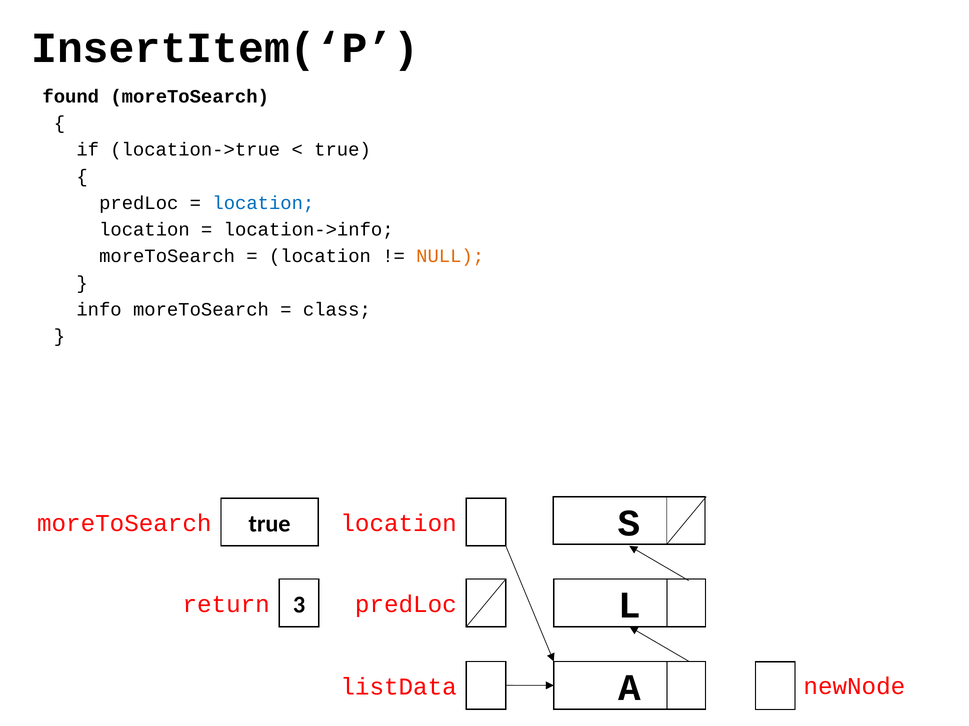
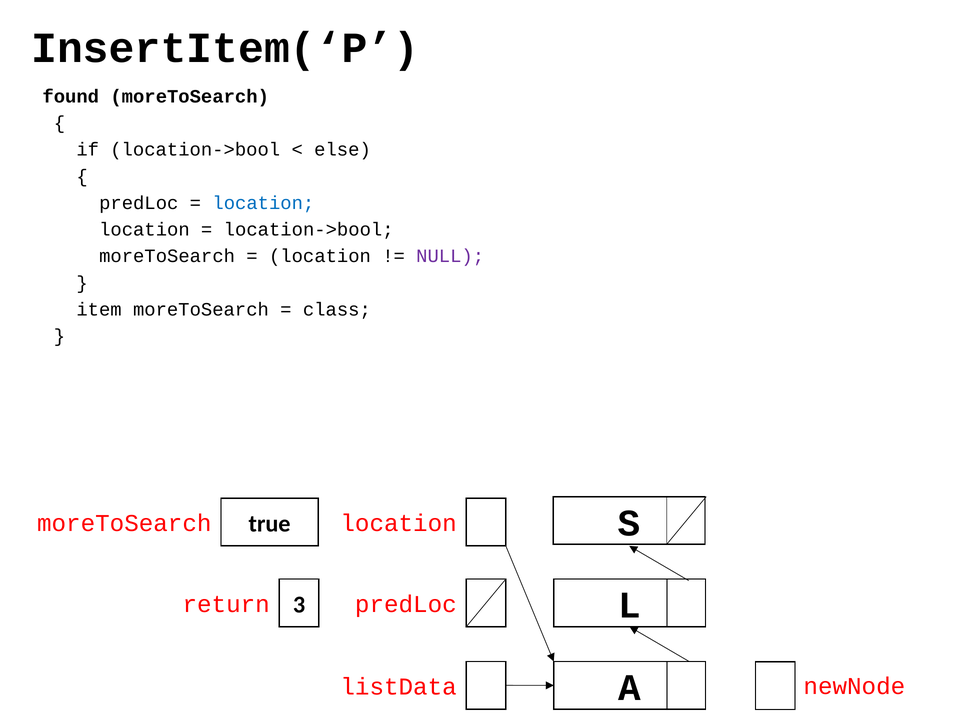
if location->true: location->true -> location->bool (195, 150)
true: true -> else (343, 150)
location->info: location->info -> location->bool (309, 230)
NULL colour: orange -> purple (450, 256)
info: info -> item (99, 310)
